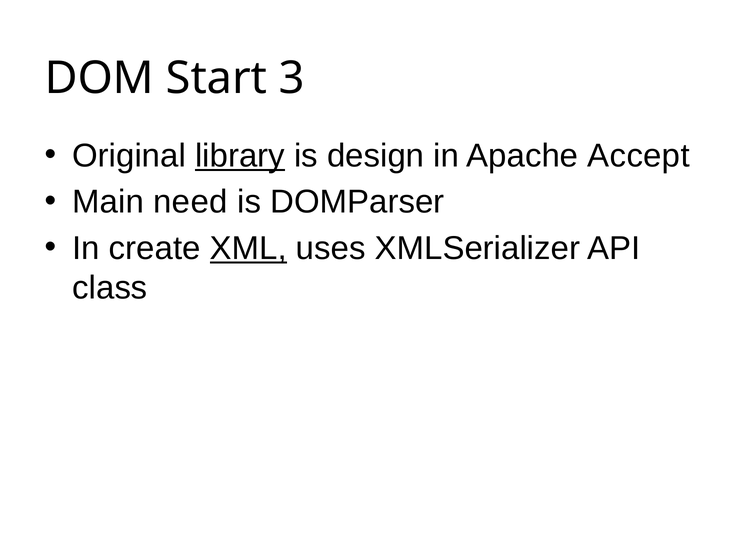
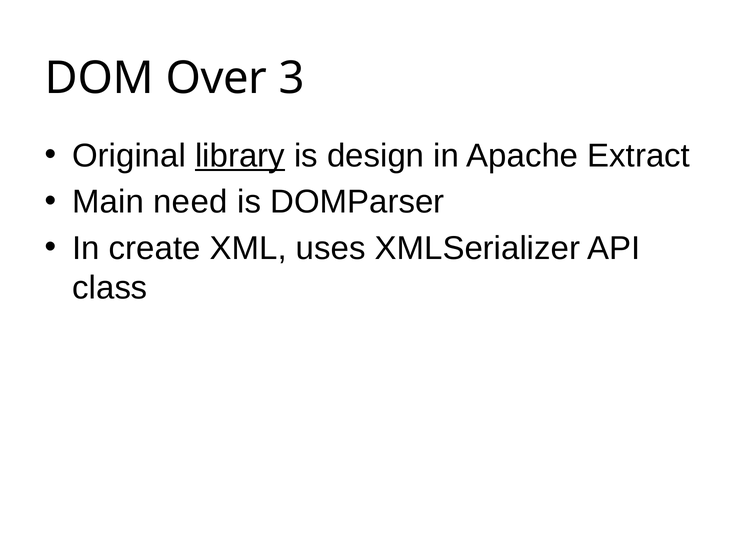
Start: Start -> Over (217, 78)
Accept: Accept -> Extract (639, 156)
XML underline: present -> none (248, 248)
